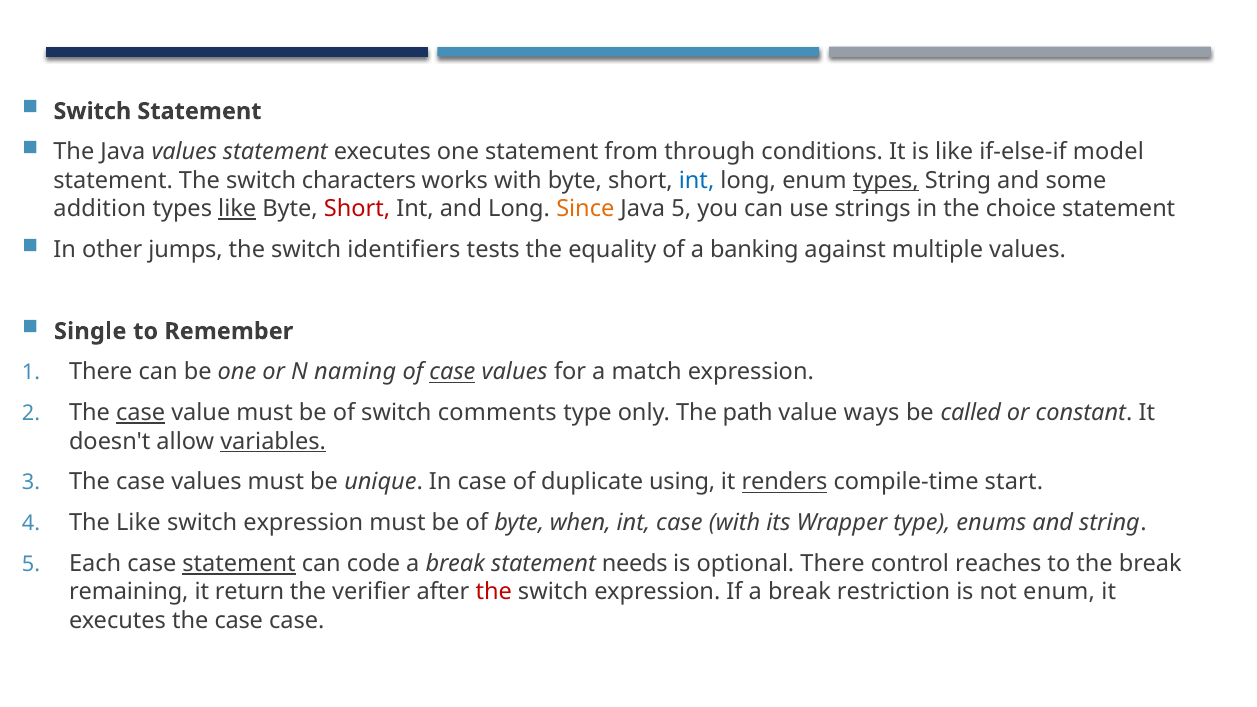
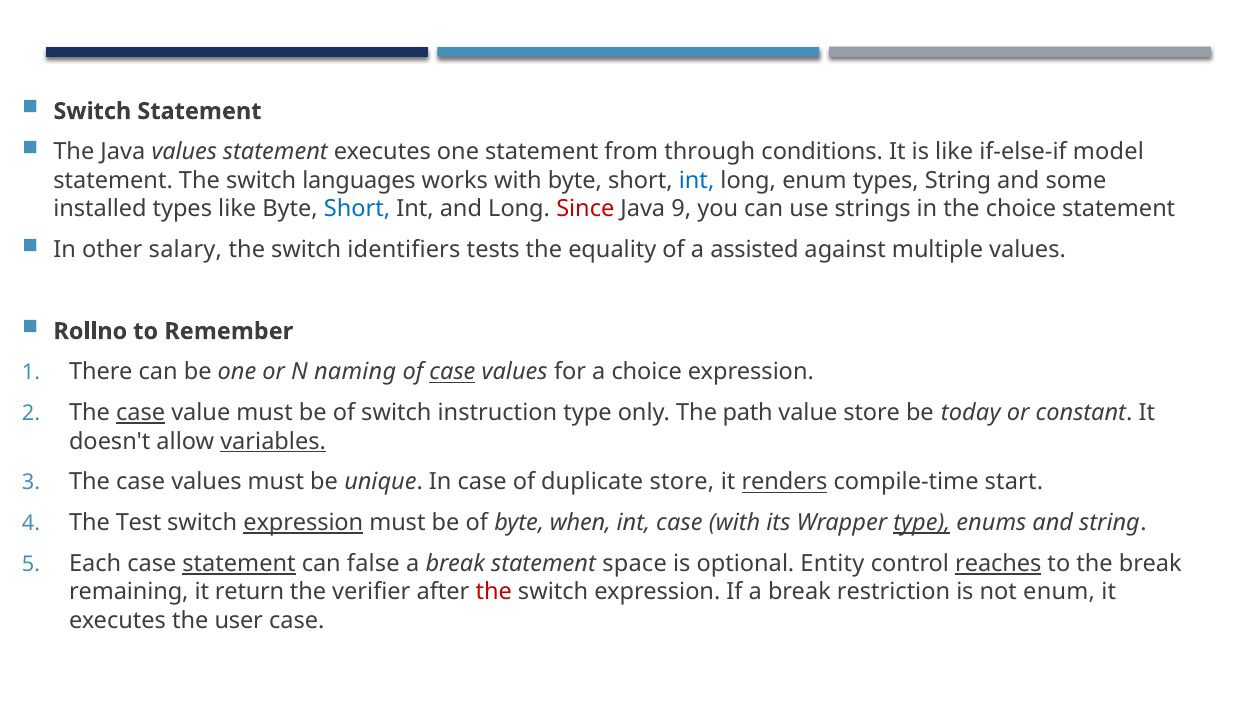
characters: characters -> languages (359, 180)
types underline: present -> none (886, 180)
addition: addition -> installed (100, 209)
like underline: present -> none (237, 209)
Short colour: red -> blue (357, 209)
Since colour: orange -> red (585, 209)
Java 5: 5 -> 9 (681, 209)
jumps: jumps -> salary (185, 250)
banking: banking -> assisted (754, 250)
Single: Single -> Rollno (90, 331)
a match: match -> choice (647, 372)
comments: comments -> instruction (497, 413)
value ways: ways -> store (872, 413)
called: called -> today (971, 413)
duplicate using: using -> store (682, 482)
The Like: Like -> Test (139, 523)
expression underline: none -> present (303, 523)
type underline: none -> present (922, 523)
code: code -> false (373, 564)
needs: needs -> space (635, 564)
optional There: There -> Entity (832, 564)
reaches underline: none -> present (998, 564)
executes the case: case -> user (239, 620)
